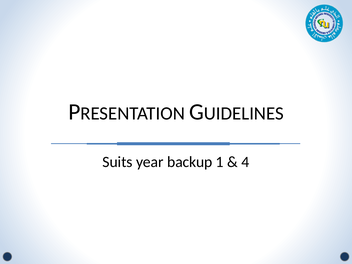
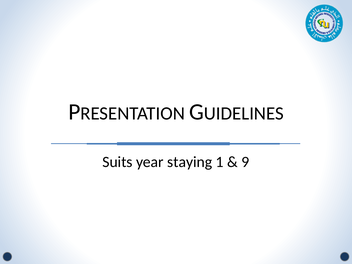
backup: backup -> staying (190, 162)
4: 4 -> 9 (245, 162)
